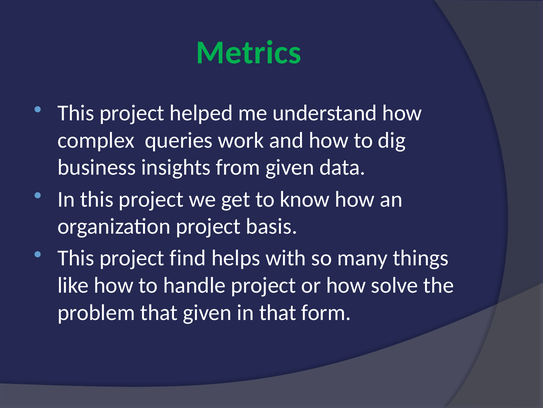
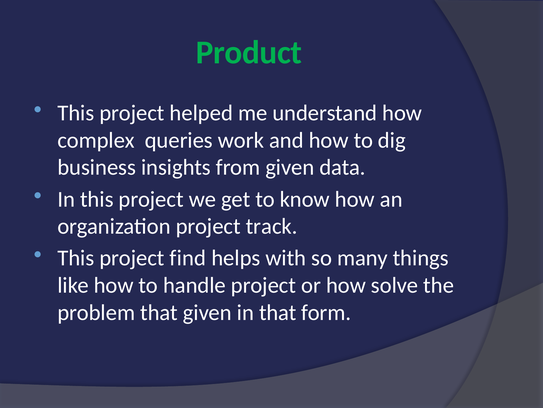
Metrics: Metrics -> Product (249, 53)
basis: basis -> track (272, 226)
